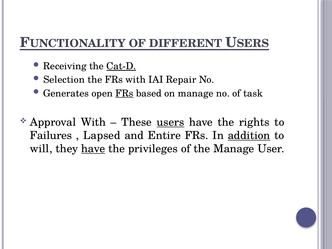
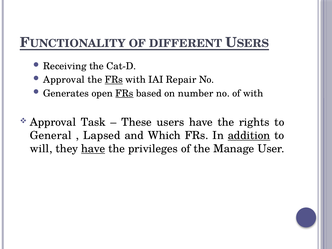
Cat-D underline: present -> none (121, 66)
Selection: Selection -> Approval (64, 80)
FRs underline: none -> present (114, 80)
on manage: manage -> number (196, 93)
of task: task -> with (253, 93)
Approval With: With -> Task (93, 122)
users underline: present -> none (170, 122)
Failures: Failures -> General (51, 135)
Entire: Entire -> Which (164, 135)
